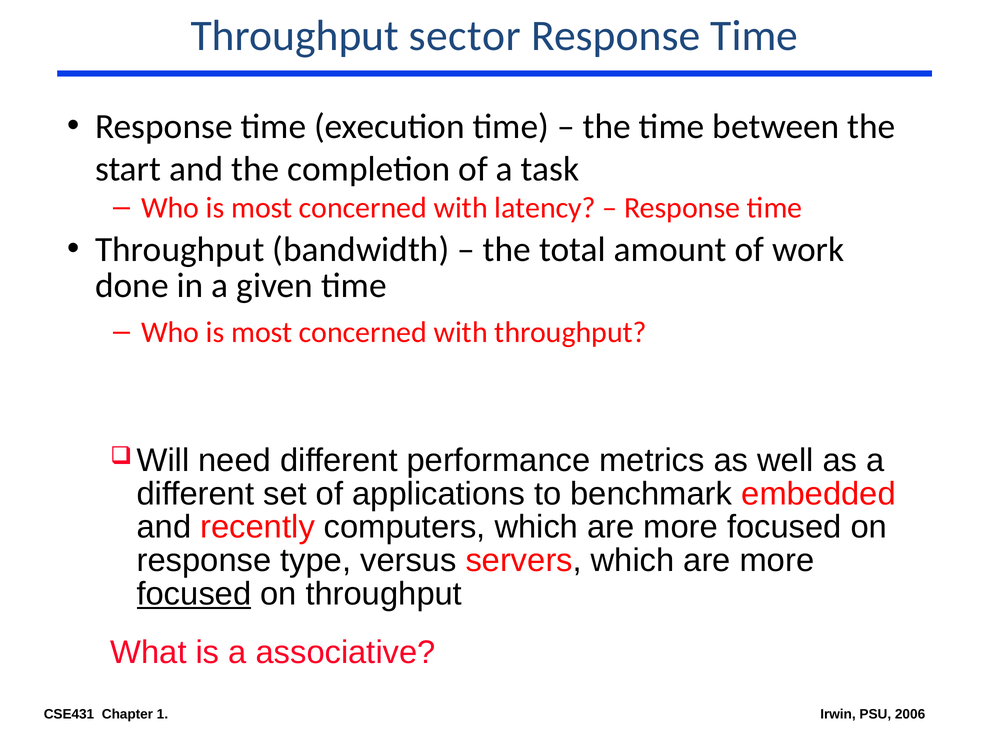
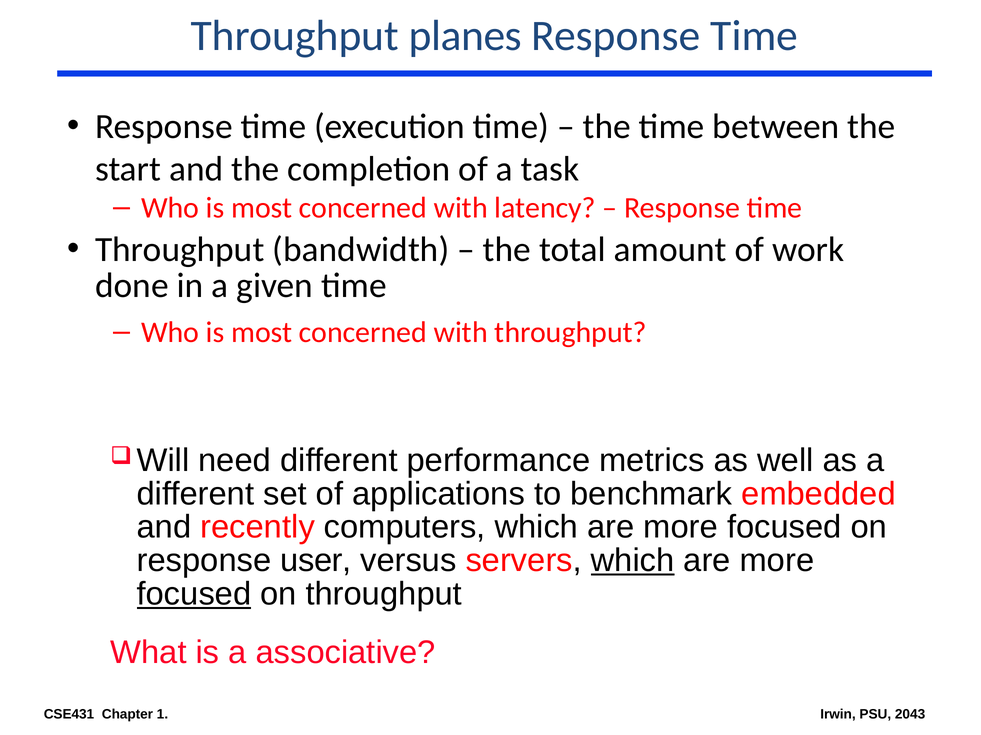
sector: sector -> planes (465, 36)
type: type -> user (316, 561)
which underline: none -> present (633, 561)
2006: 2006 -> 2043 (910, 715)
